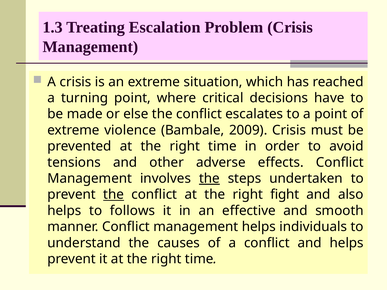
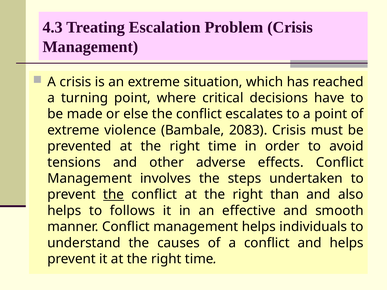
1.3: 1.3 -> 4.3 (53, 27)
2009: 2009 -> 2083 (248, 130)
the underline: present -> none (209, 179)
fight: fight -> than (285, 195)
